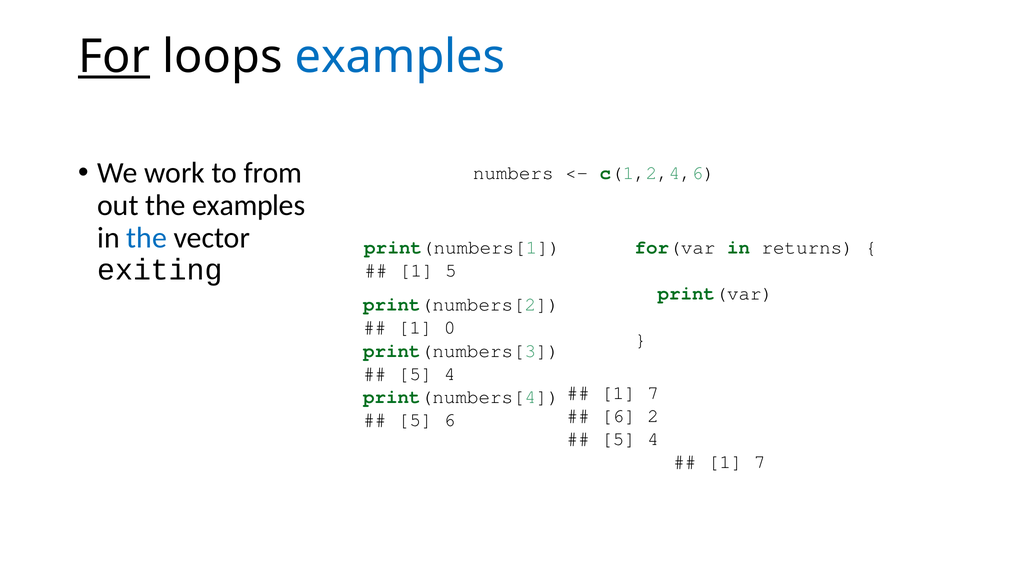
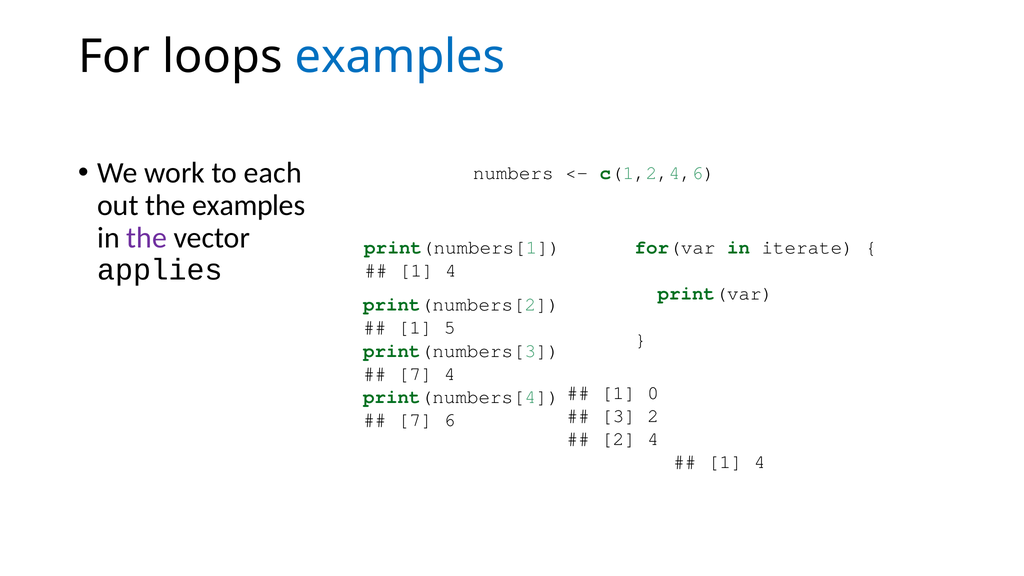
For underline: present -> none (114, 57)
from: from -> each (273, 173)
the colour: blue -> purple (147, 238)
returns: returns -> iterate (808, 248)
exiting: exiting -> applies (160, 270)
5: 5 -> 4 (451, 270)
0: 0 -> 5 (450, 328)
5: 5 -> 7 (415, 374)
7: 7 -> 0 (653, 393)
6: 6 -> 3 (618, 416)
5: 5 -> 7 (415, 420)
5: 5 -> 2 (618, 439)
7: 7 -> 4 (760, 462)
